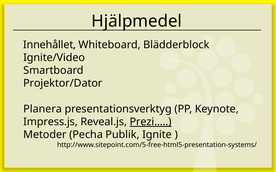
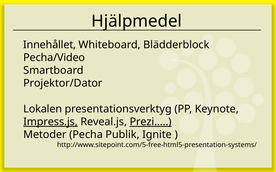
Ignite/Video: Ignite/Video -> Pecha/Video (54, 58)
Planera: Planera -> Lokalen (43, 109)
Impress.js underline: none -> present (51, 122)
